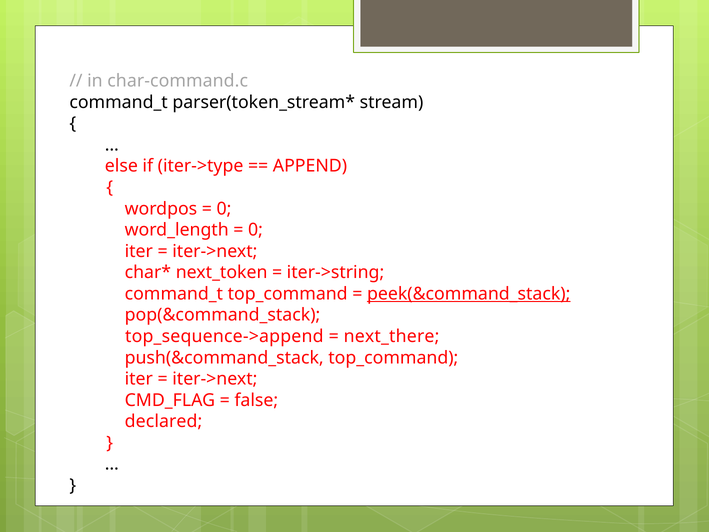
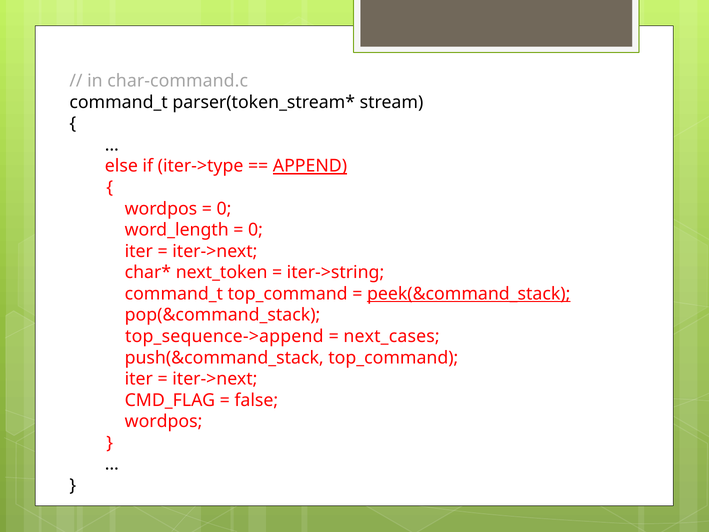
APPEND underline: none -> present (310, 166)
next_there: next_there -> next_cases (392, 336)
declared: declared -> wordpos (164, 421)
